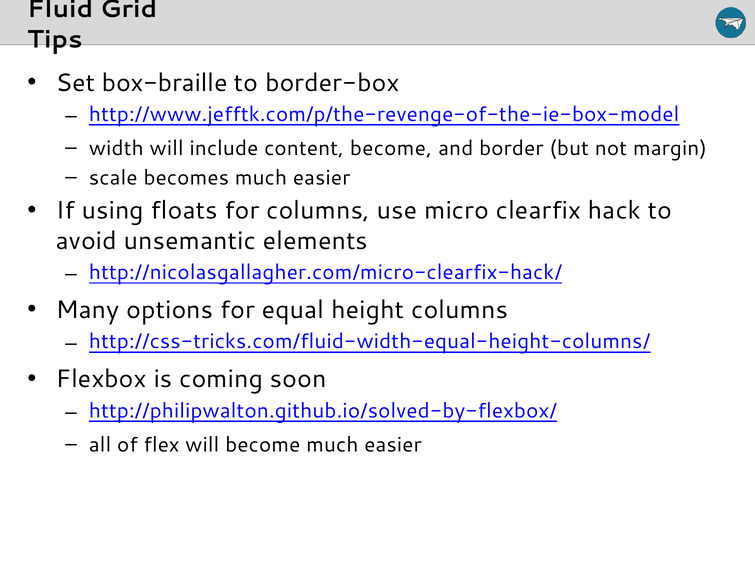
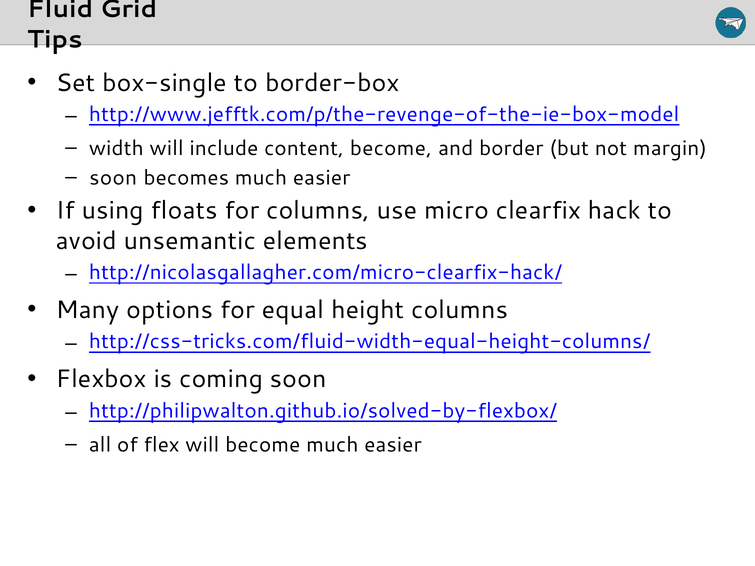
box-braille: box-braille -> box-single (165, 83)
scale: scale -> soon (113, 178)
